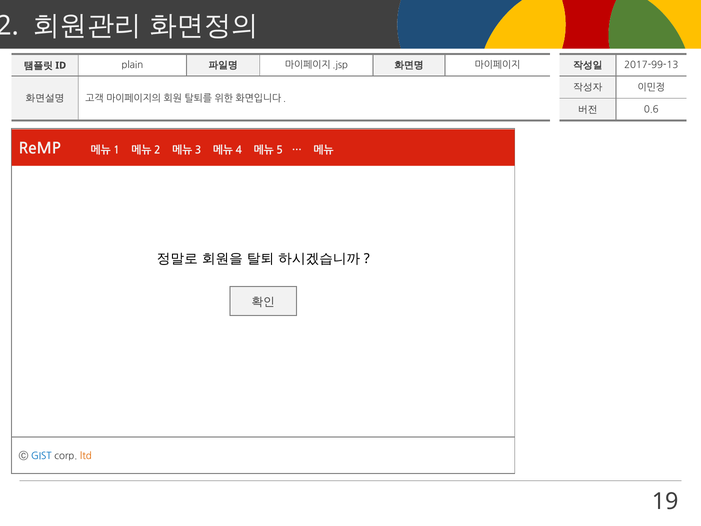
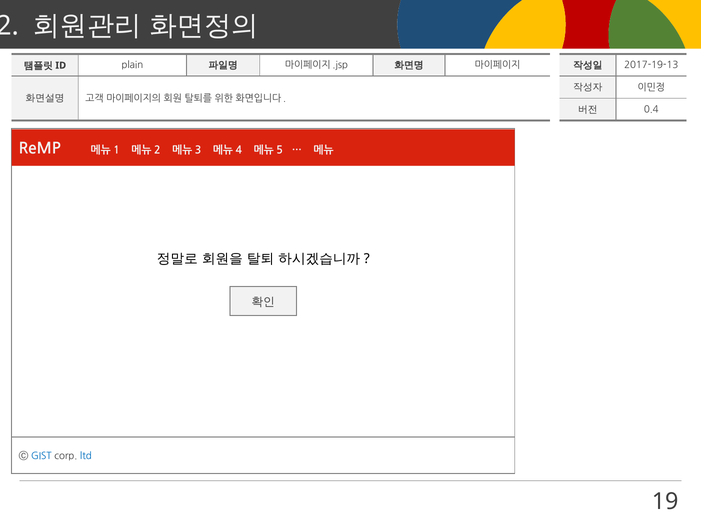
2017-99-13: 2017-99-13 -> 2017-19-13 (651, 65)
0.6: 0.6 -> 0.4 (651, 110)
ltd colour: orange -> blue (86, 456)
